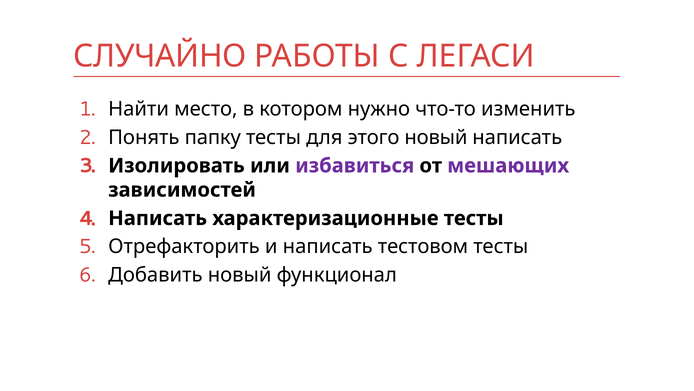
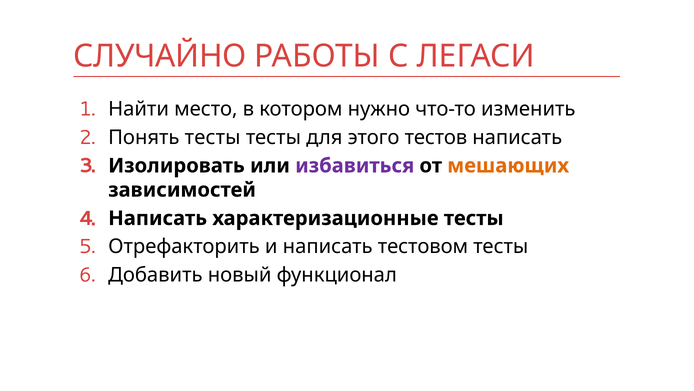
Понять папку: папку -> тесты (213, 137)
этого новый: новый -> тестов (436, 137)
мешающих colour: purple -> orange (508, 165)
